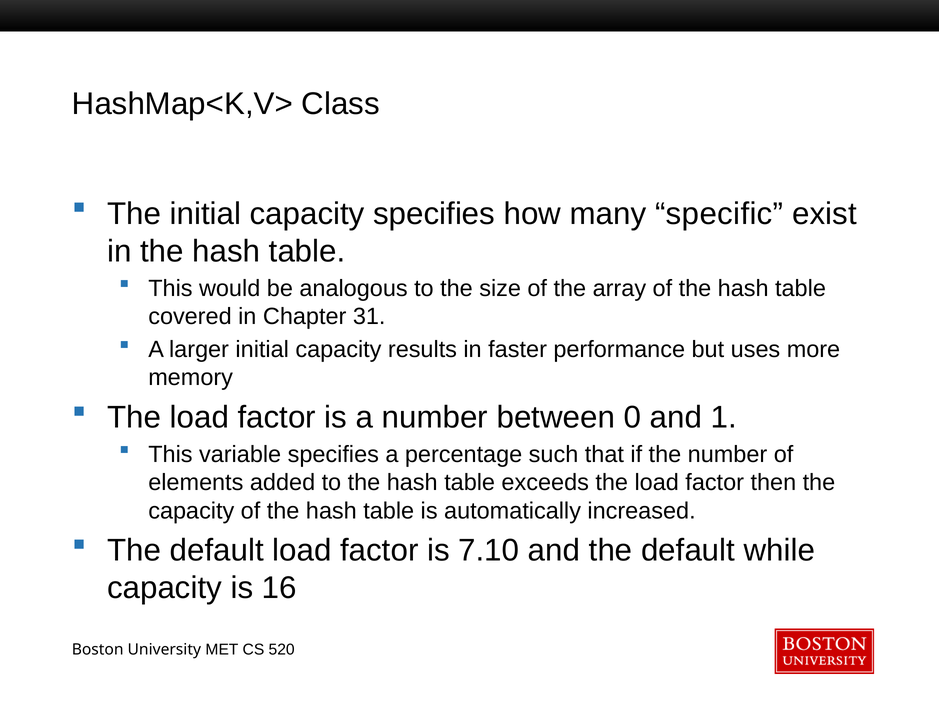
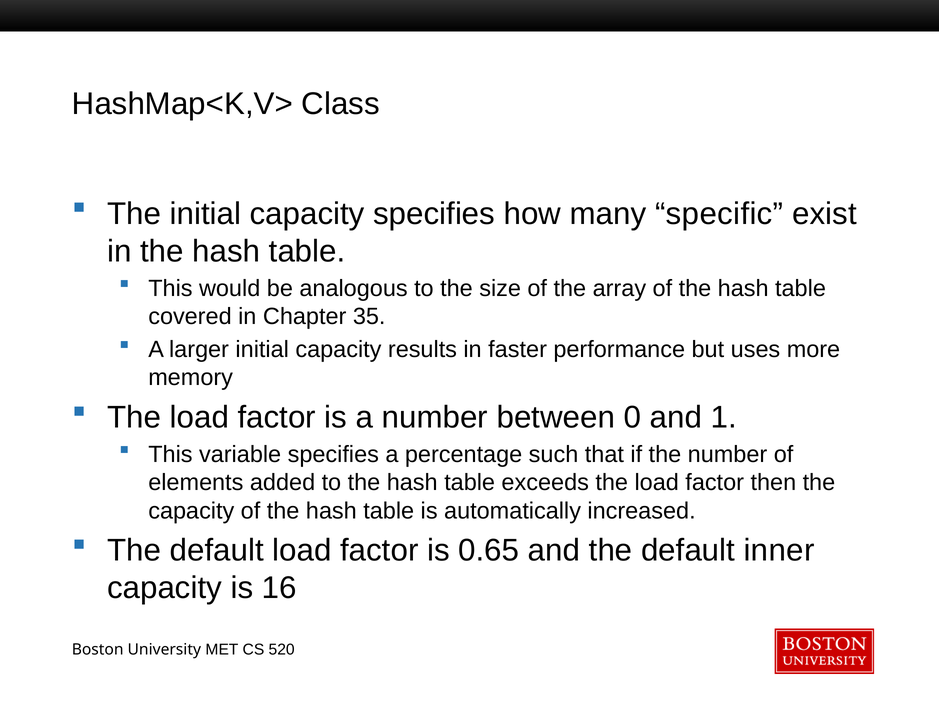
31: 31 -> 35 (369, 316)
7.10: 7.10 -> 0.65 (489, 550)
while: while -> inner (779, 550)
